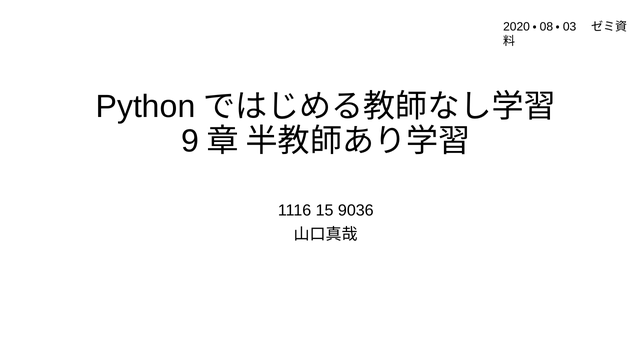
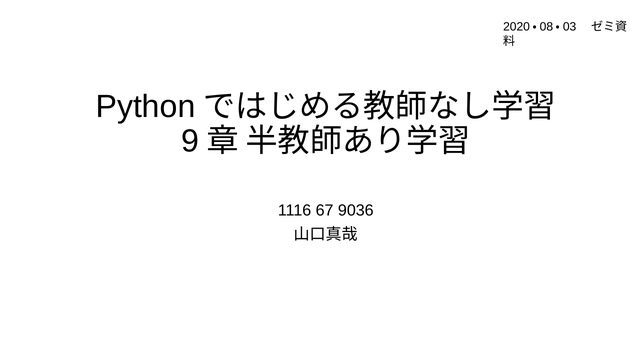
15: 15 -> 67 (325, 210)
